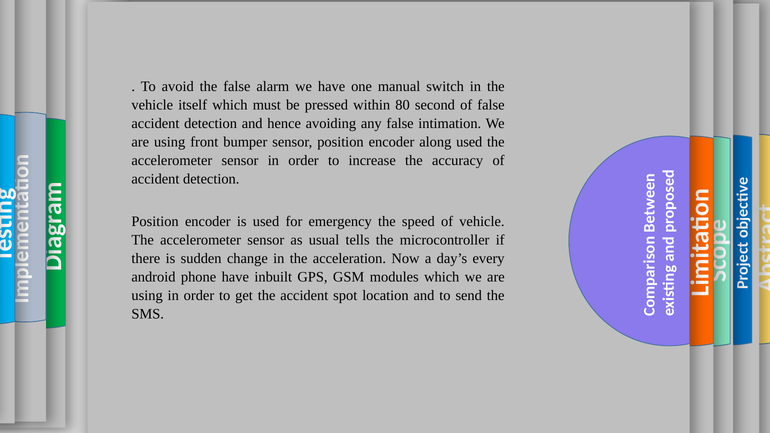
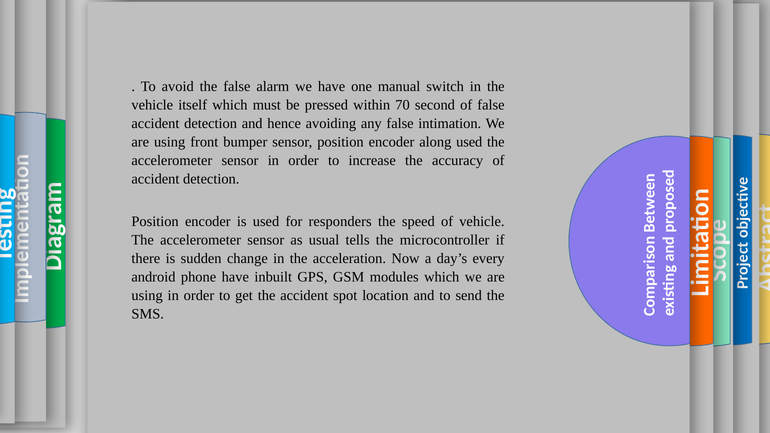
80: 80 -> 70 (403, 105)
emergency: emergency -> responders (340, 222)
